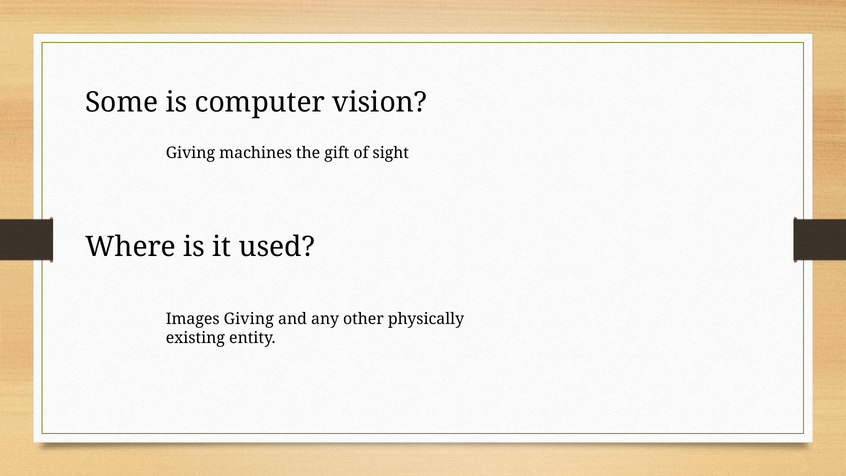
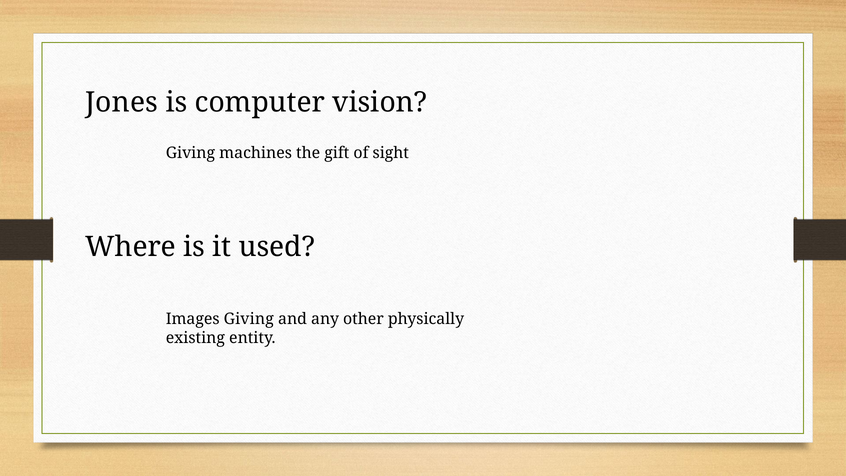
Some: Some -> Jones (122, 103)
